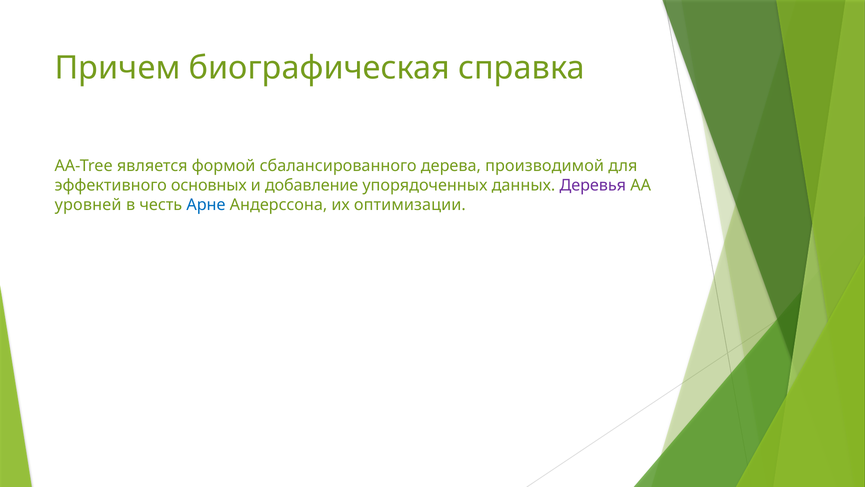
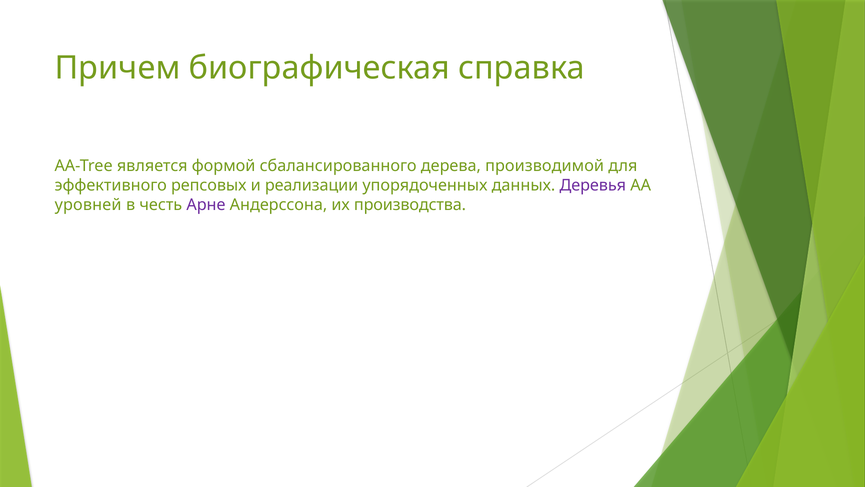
основных: основных -> репсовых (209, 185)
добавление: добавление -> реализации (312, 185)
Арне colour: blue -> purple (206, 205)
оптимизации: оптимизации -> производства (410, 205)
